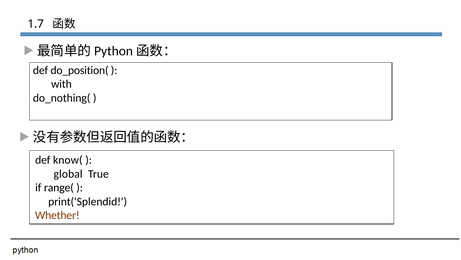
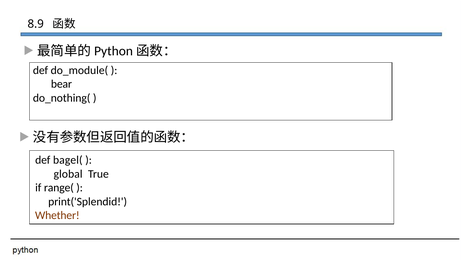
1.7: 1.7 -> 8.9 (36, 24)
do_position(: do_position( -> do_module( (79, 70)
with: with -> bear (61, 84)
know(: know( -> bagel( (68, 160)
